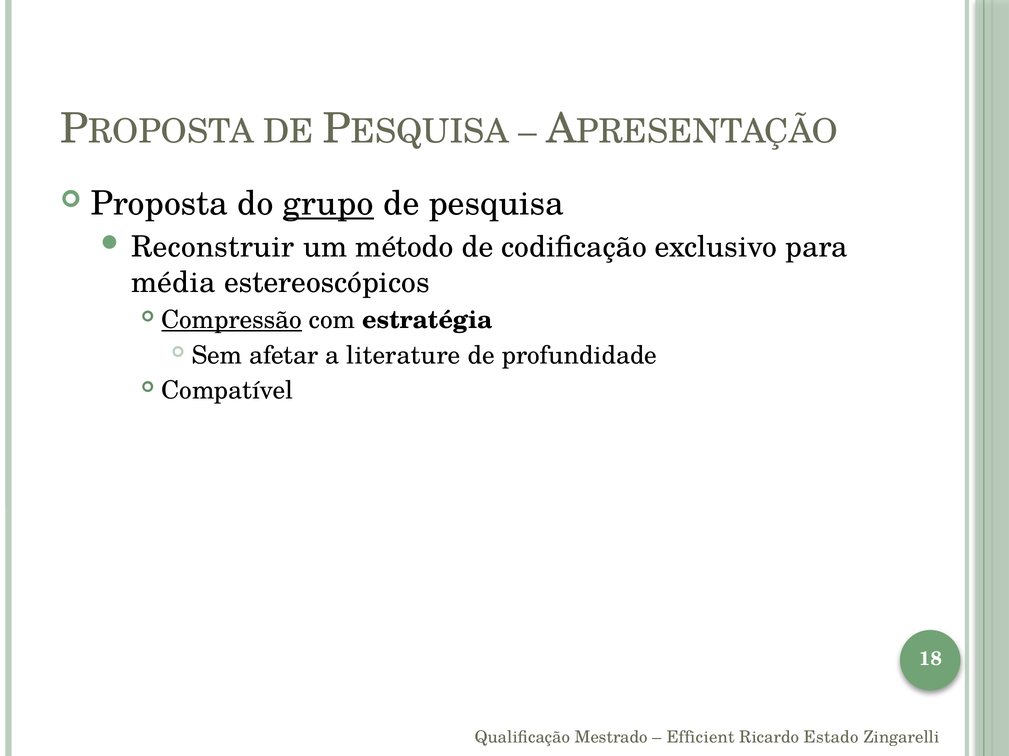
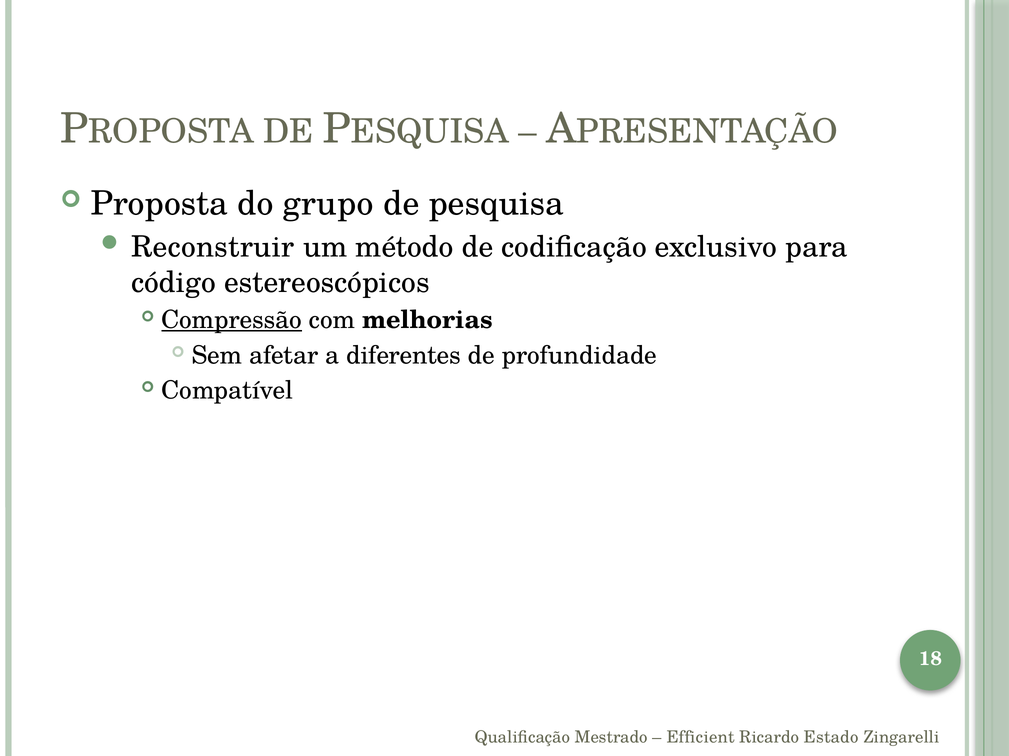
grupo underline: present -> none (328, 204)
média: média -> código (173, 283)
estratégia: estratégia -> melhorias (427, 320)
literature: literature -> diferentes (404, 356)
